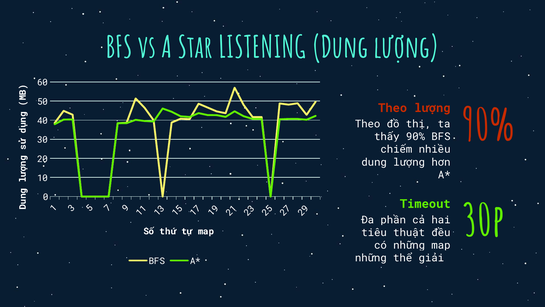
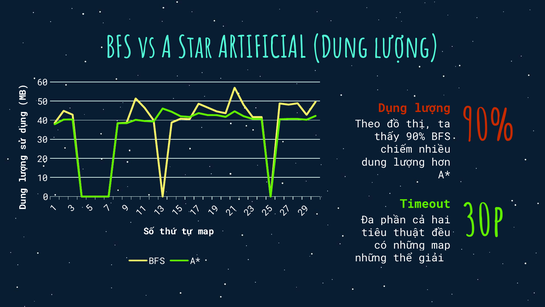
LISTENING: LISTENING -> ARTIFICIAL (262, 48)
Theo: Theo -> Dụng (393, 108)
